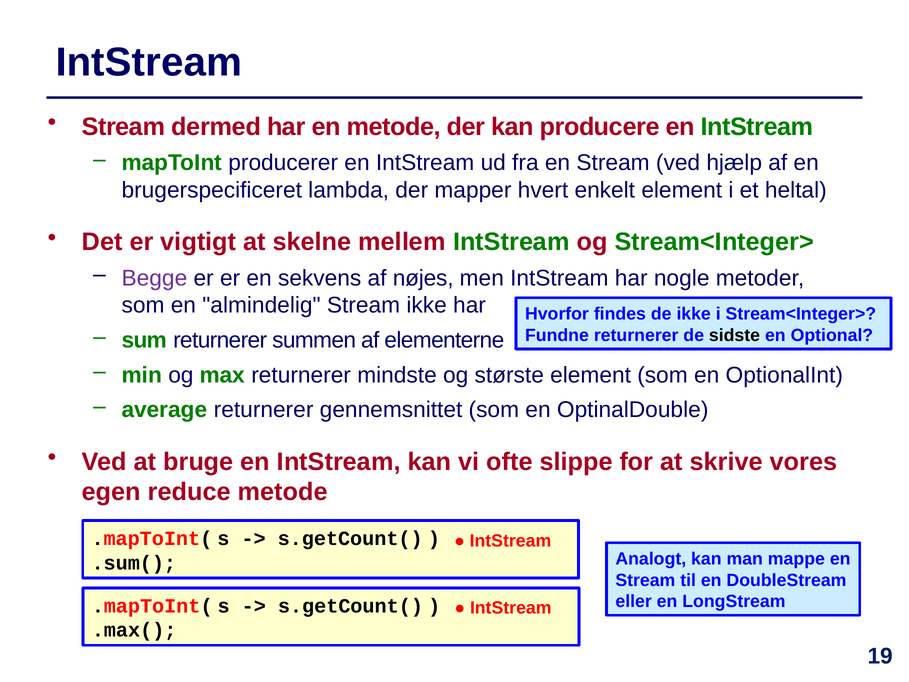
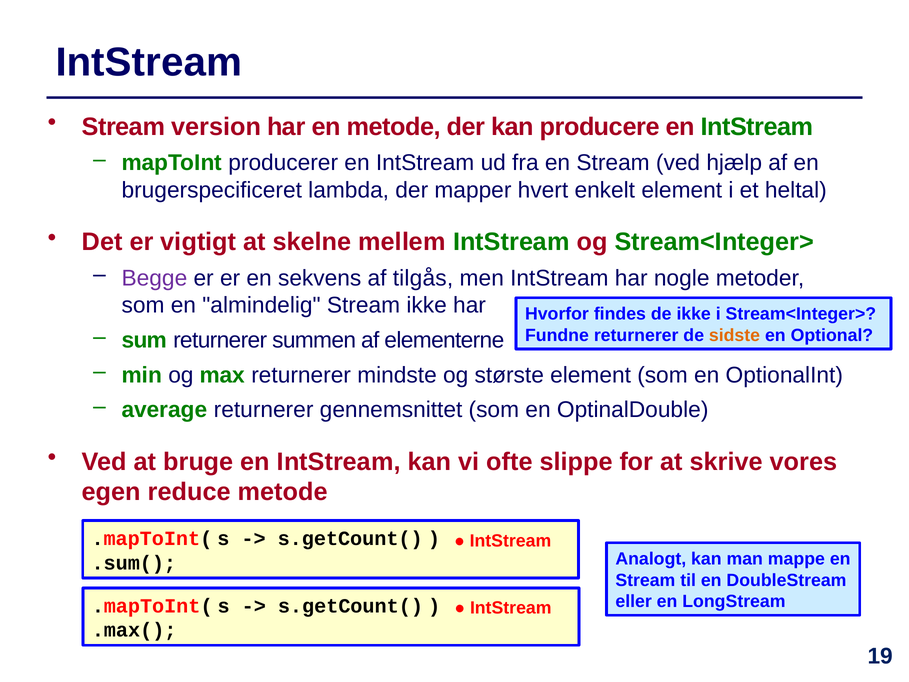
dermed: dermed -> version (216, 127)
nøjes: nøjes -> tilgås (423, 278)
sidste colour: black -> orange (735, 335)
